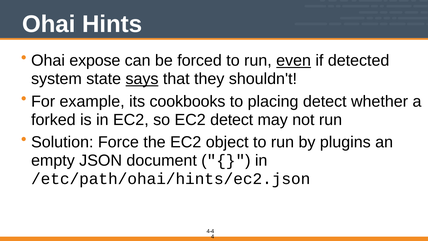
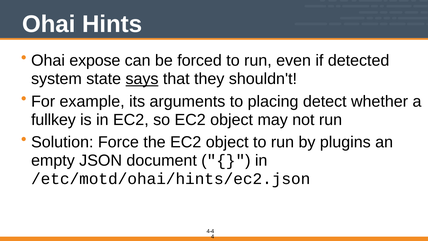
even underline: present -> none (294, 60)
cookbooks: cookbooks -> arguments (187, 101)
forked: forked -> fullkey (53, 120)
so EC2 detect: detect -> object (232, 120)
/etc/path/ohai/hints/ec2.json: /etc/path/ohai/hints/ec2.json -> /etc/motd/ohai/hints/ec2.json (171, 179)
